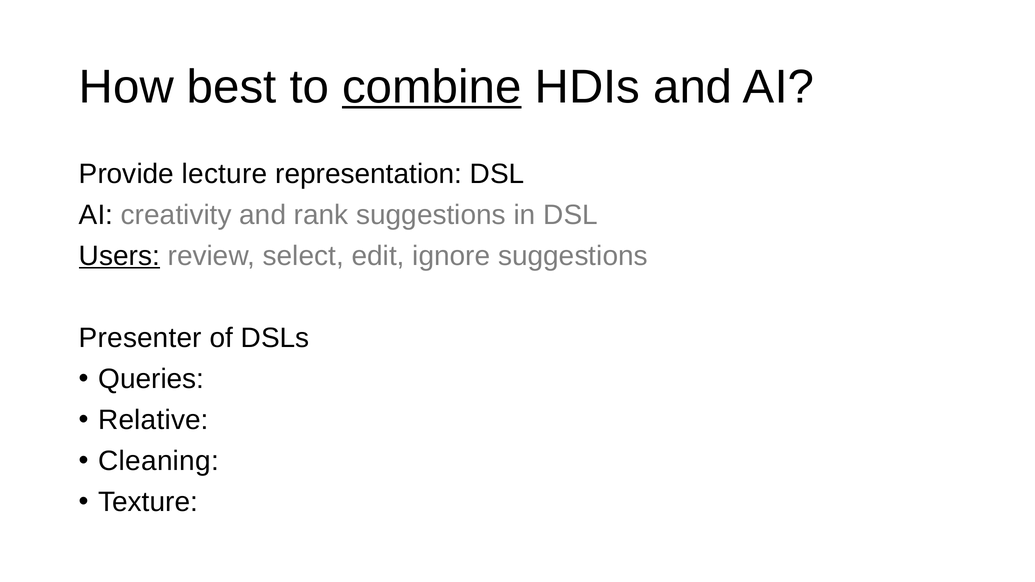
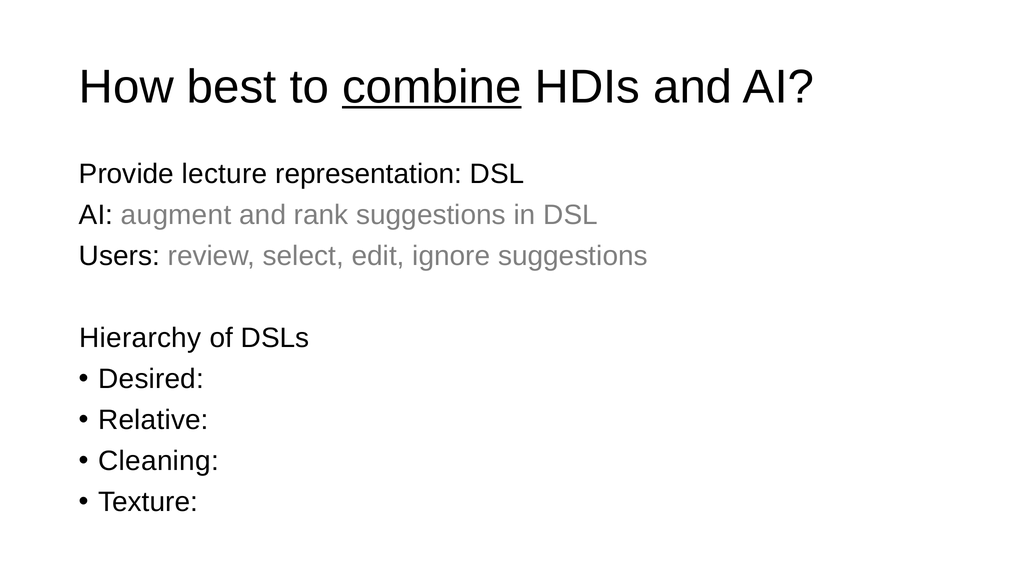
creativity: creativity -> augment (176, 215)
Users underline: present -> none (119, 256)
Presenter: Presenter -> Hierarchy (140, 338)
Queries: Queries -> Desired (151, 379)
